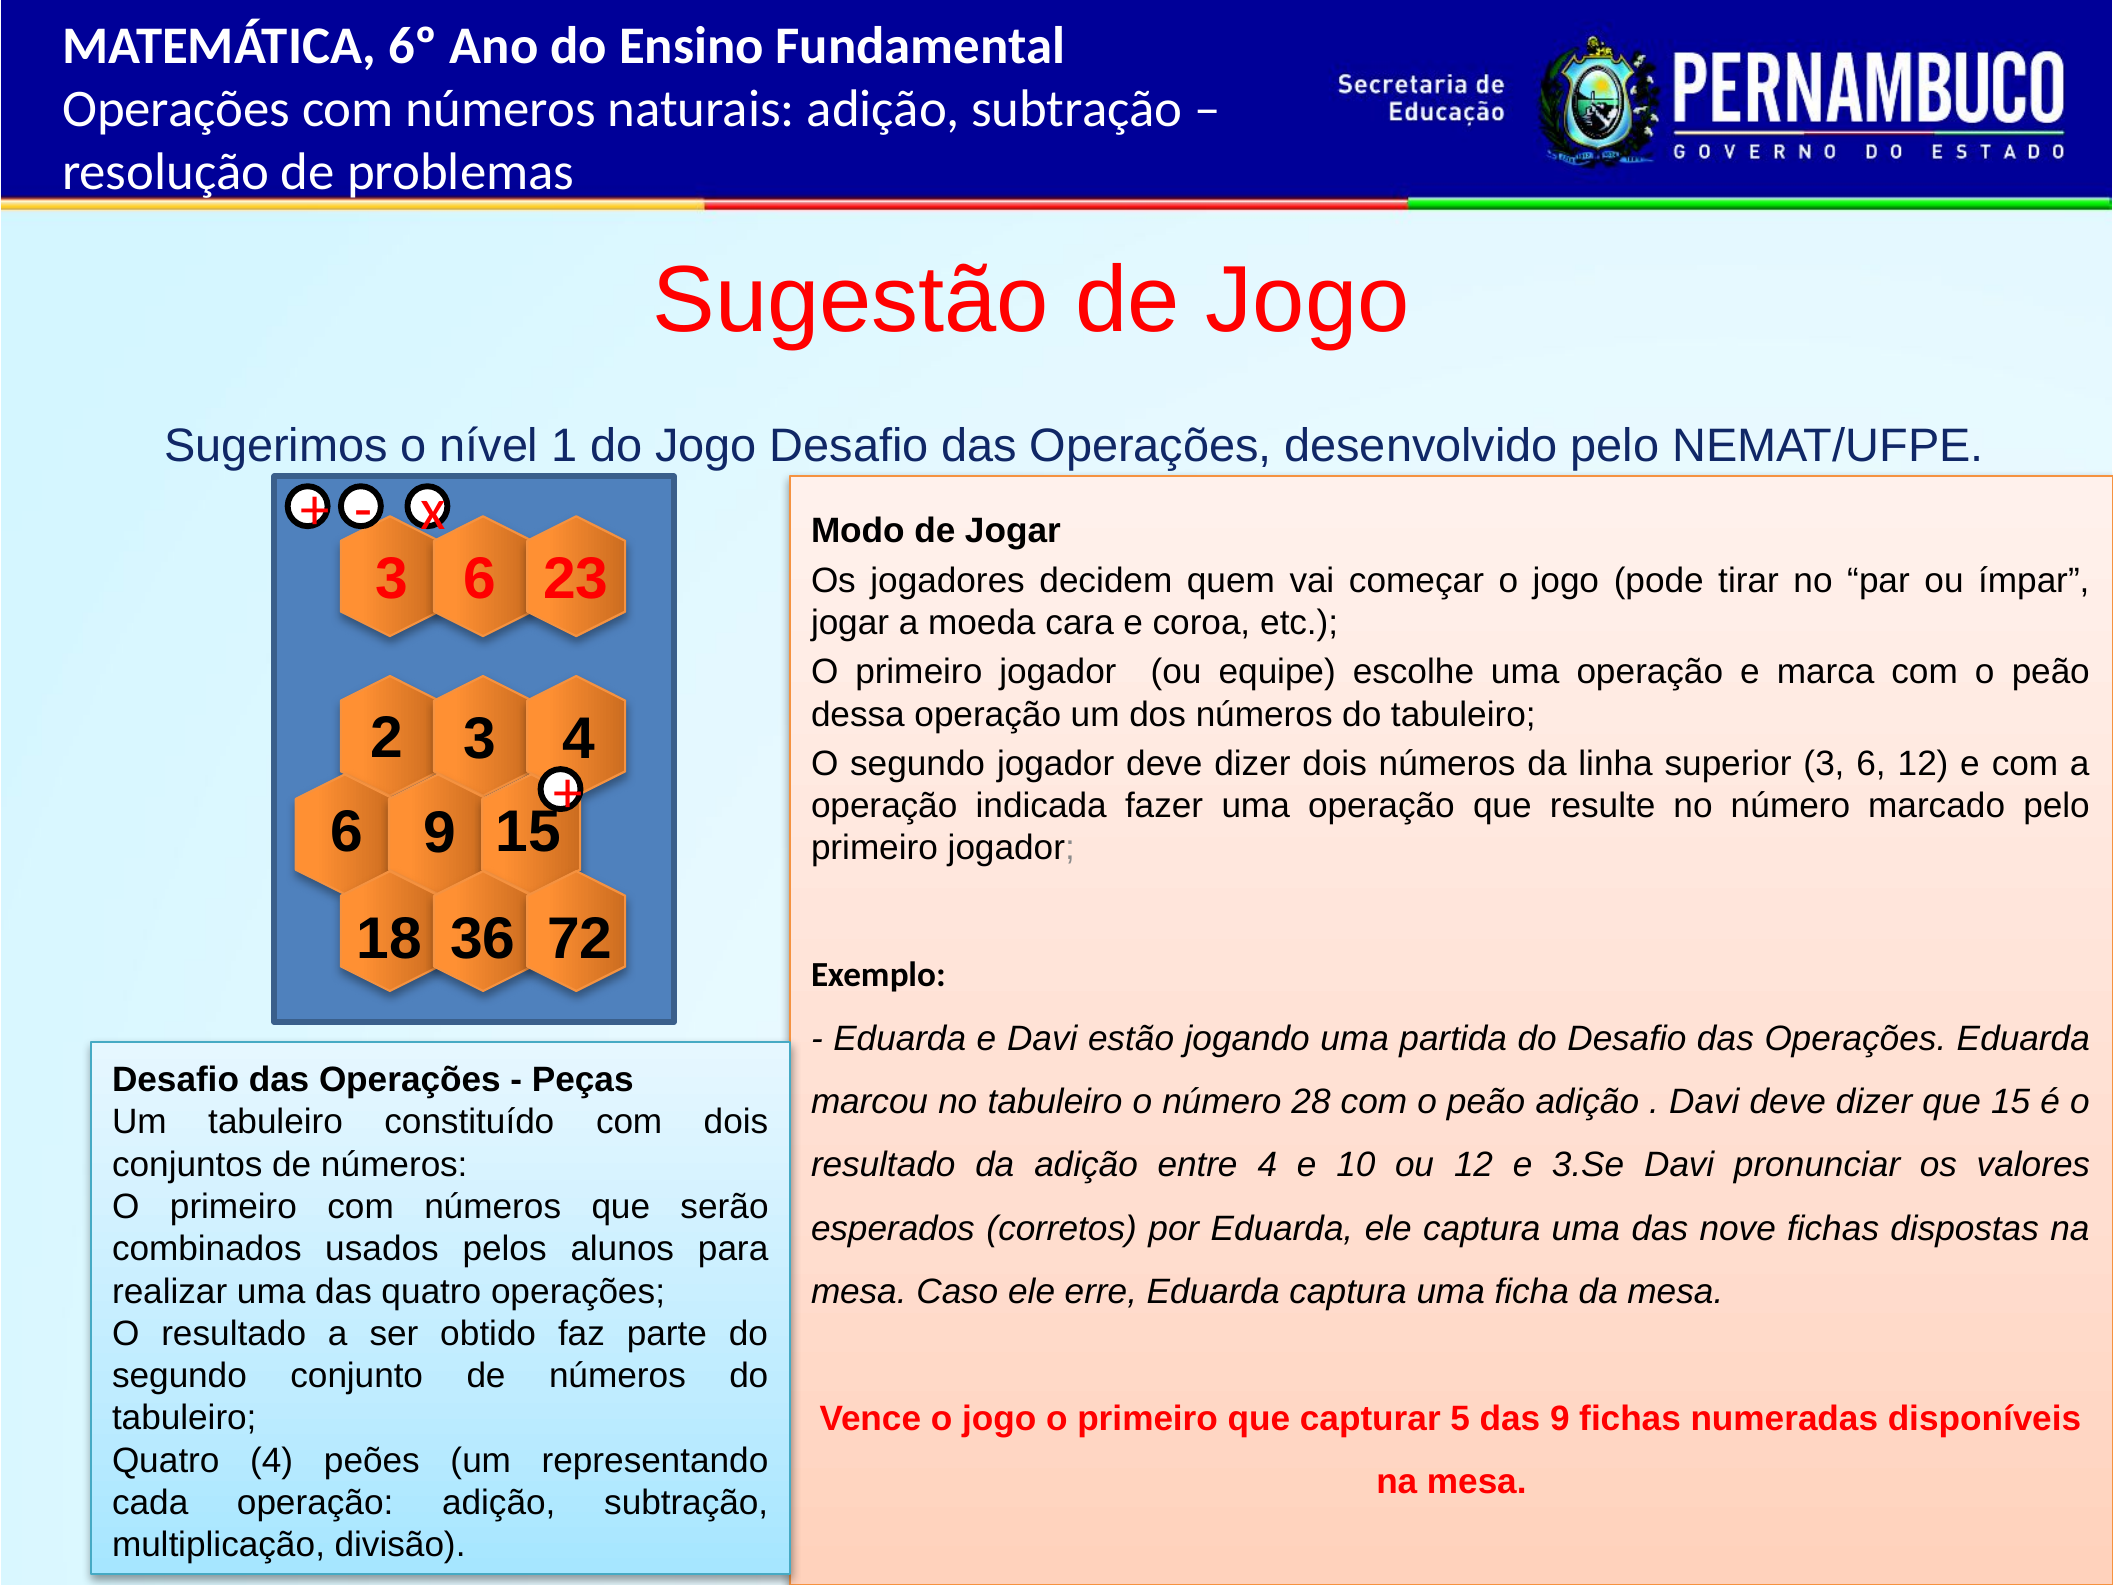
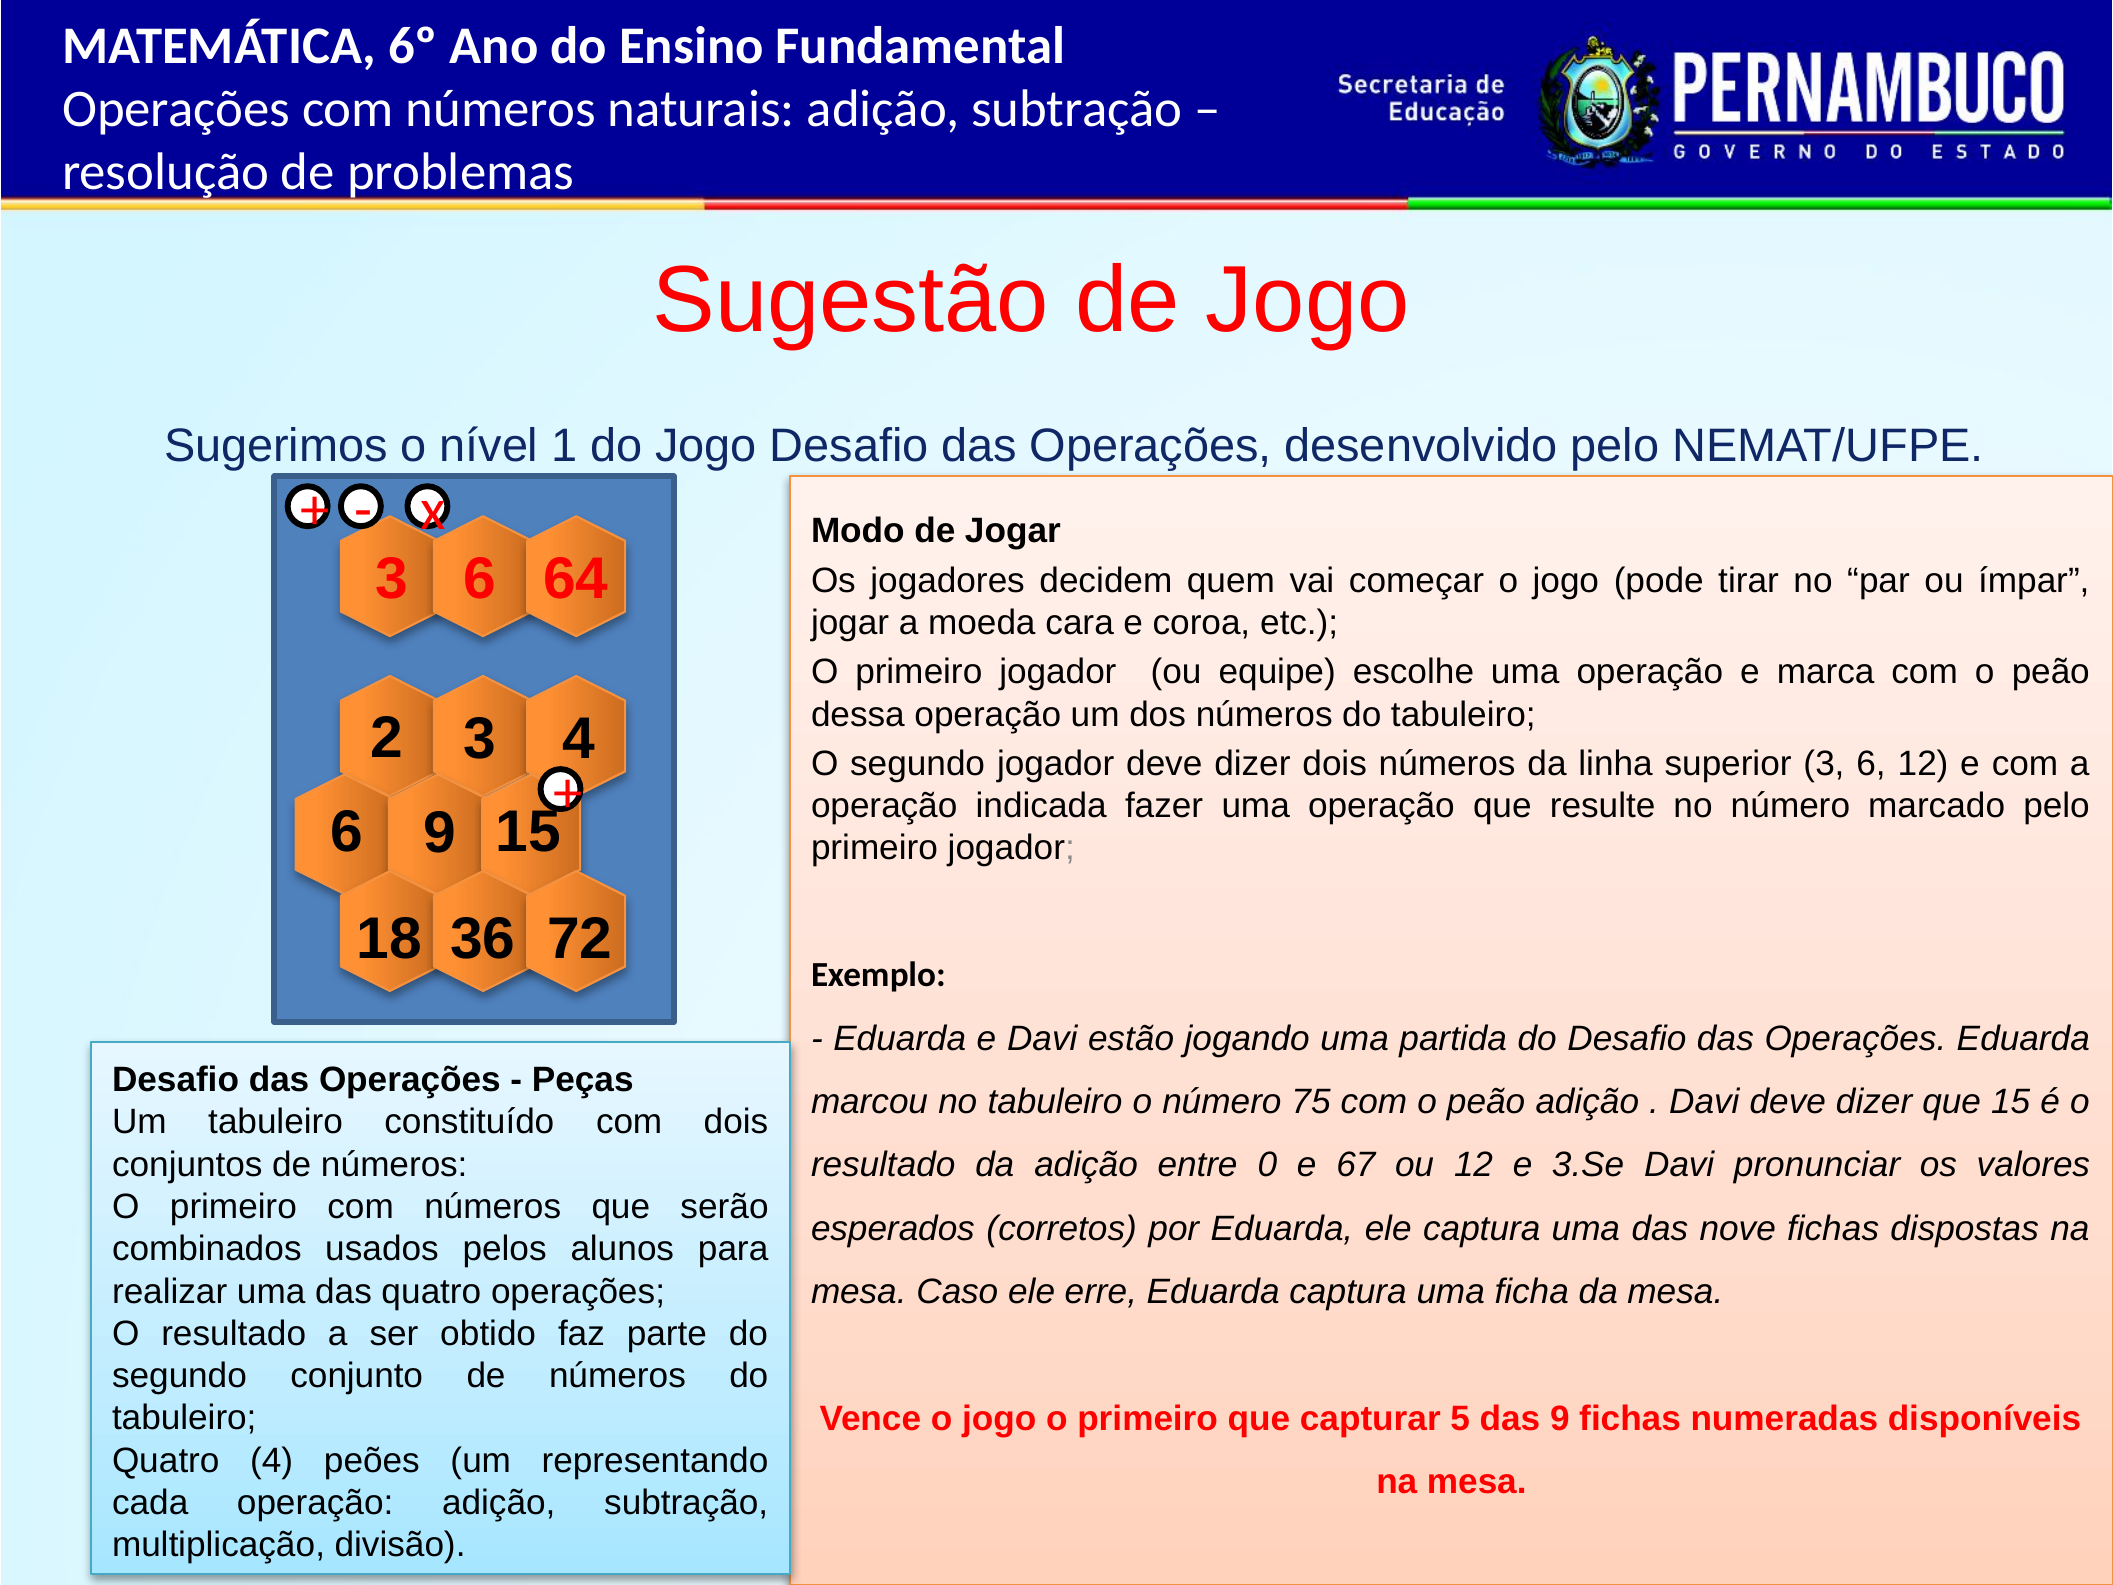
23: 23 -> 64 (576, 579)
28: 28 -> 75 (1311, 1102)
entre 4: 4 -> 0 (1267, 1165)
10: 10 -> 67 (1356, 1165)
